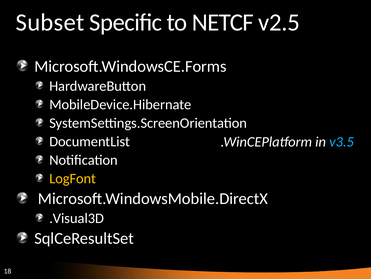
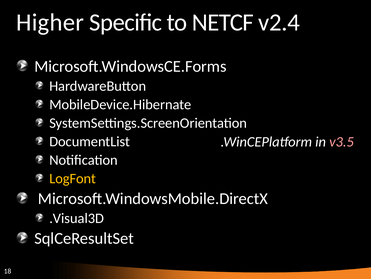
Subset: Subset -> Higher (50, 22)
v2.5: v2.5 -> v2.4 (279, 22)
v3.5 colour: light blue -> pink (342, 142)
